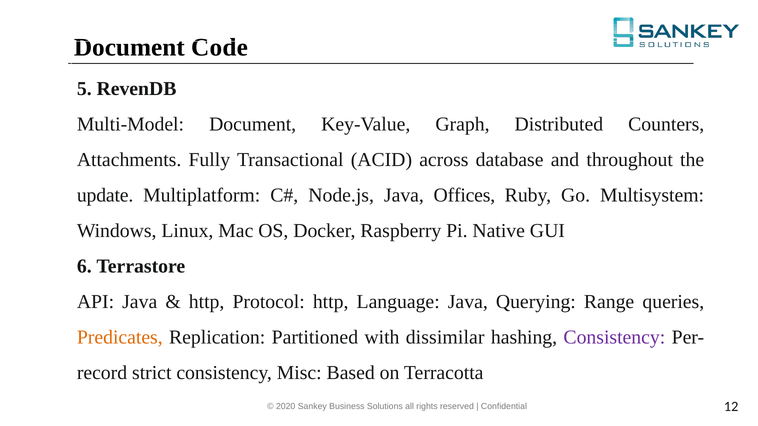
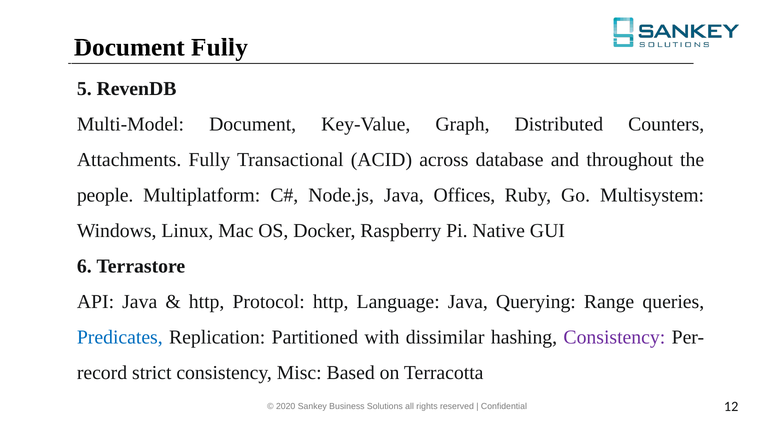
Document Code: Code -> Fully (220, 47)
update: update -> people (105, 195)
Predicates colour: orange -> blue (120, 338)
